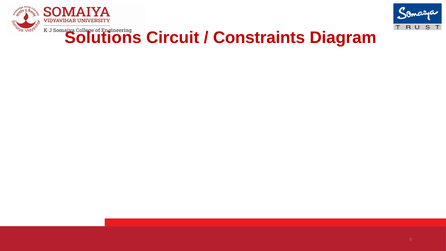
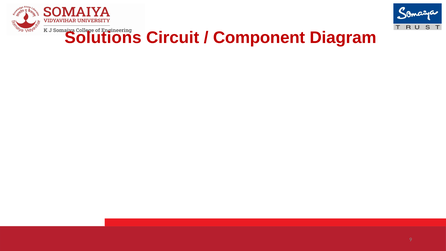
Constraints: Constraints -> Component (259, 37)
